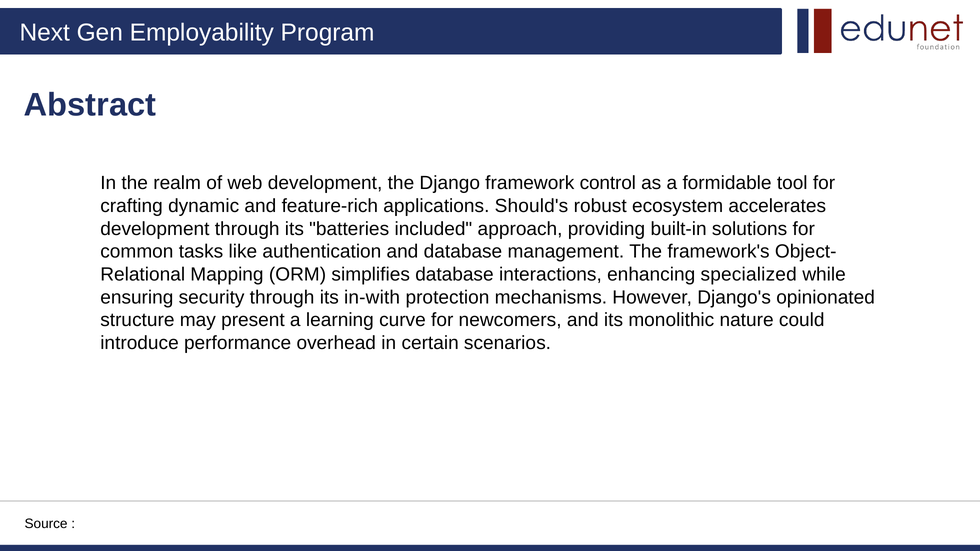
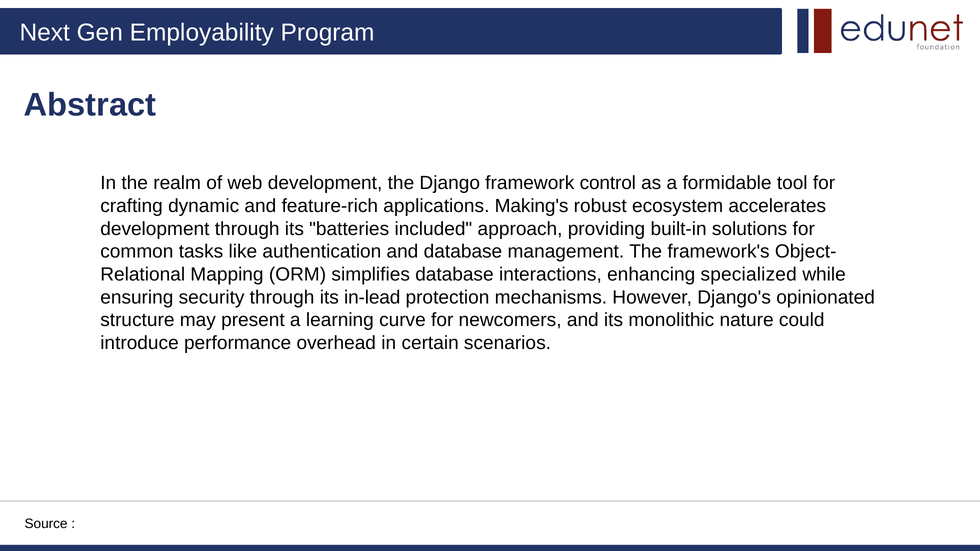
Should's: Should's -> Making's (532, 206)
in-with: in-with -> in-lead (372, 297)
